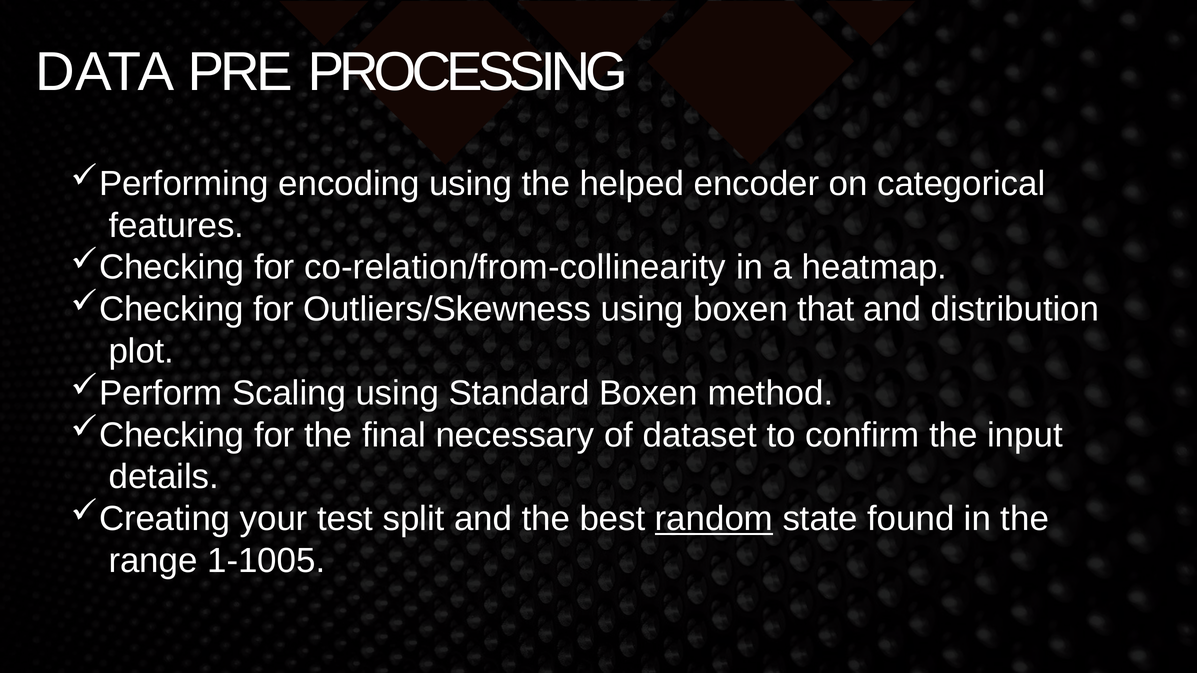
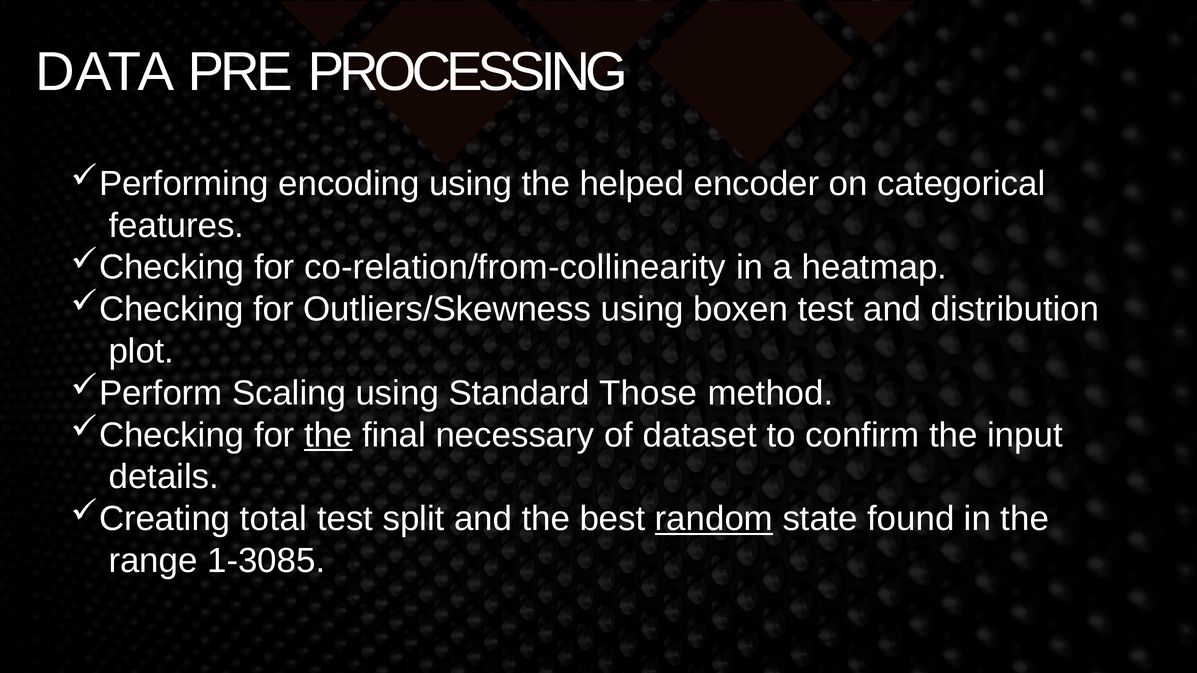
boxen that: that -> test (826, 309)
Standard Boxen: Boxen -> Those (648, 393)
the underline: none -> present (328, 435)
your: your -> total (274, 519)
1-1005: 1-1005 -> 1-3085 (266, 561)
